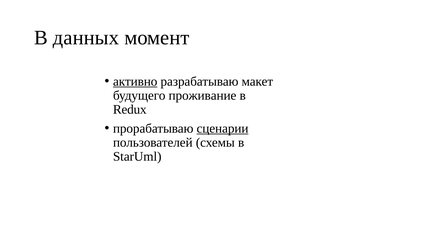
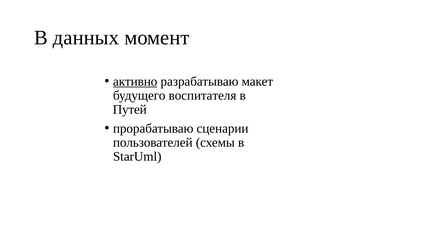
проживание: проживание -> воспитателя (202, 95)
Redux: Redux -> Путей (130, 110)
сценарии underline: present -> none (223, 128)
